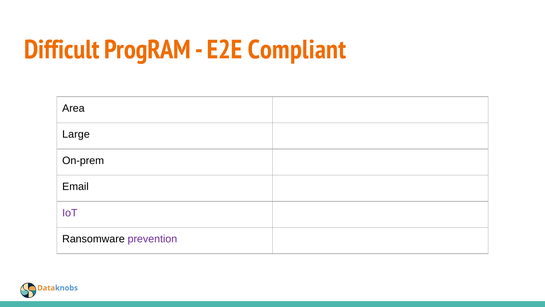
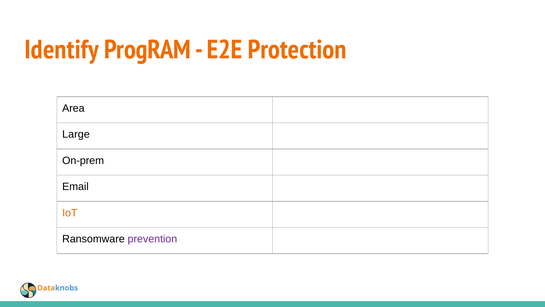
Difficult: Difficult -> Identify (62, 50)
Compliant: Compliant -> Protection (297, 50)
IoT colour: purple -> orange (70, 213)
